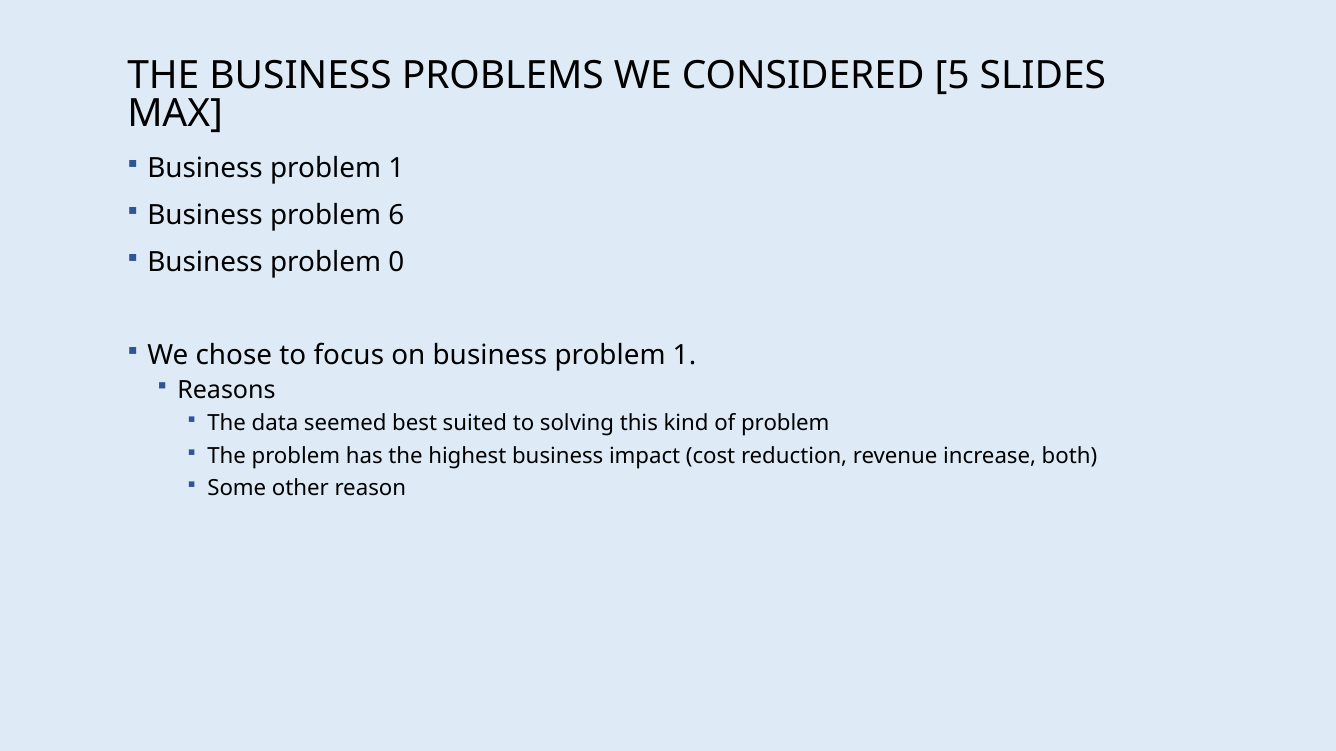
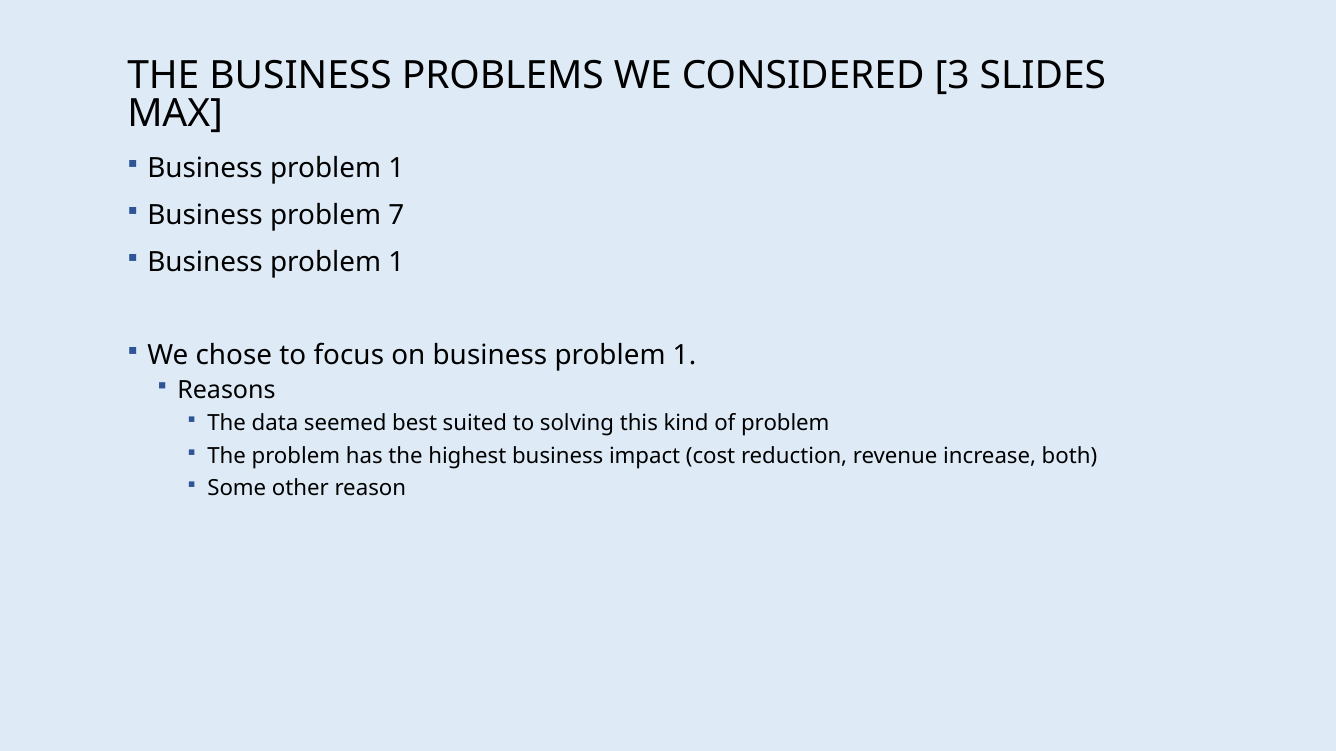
5: 5 -> 3 (952, 76)
6: 6 -> 7 (396, 216)
0: 0 -> 1 (396, 262)
